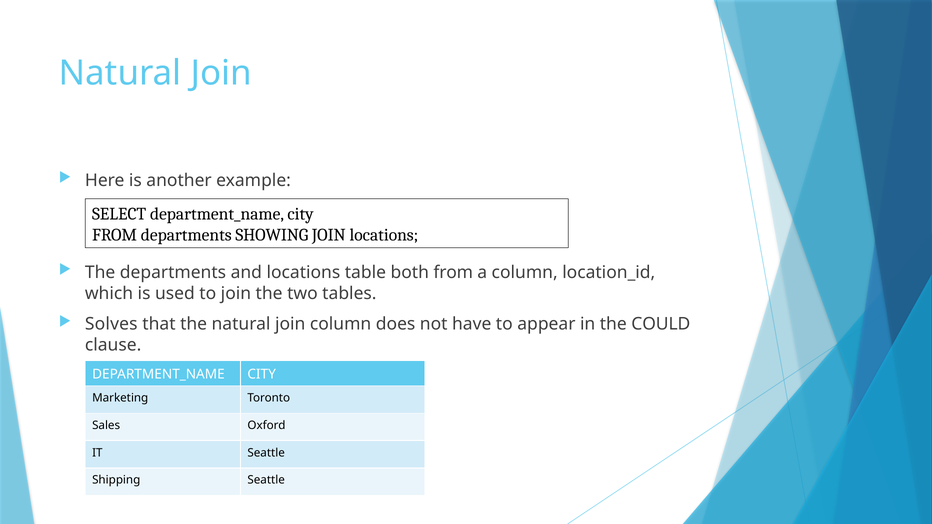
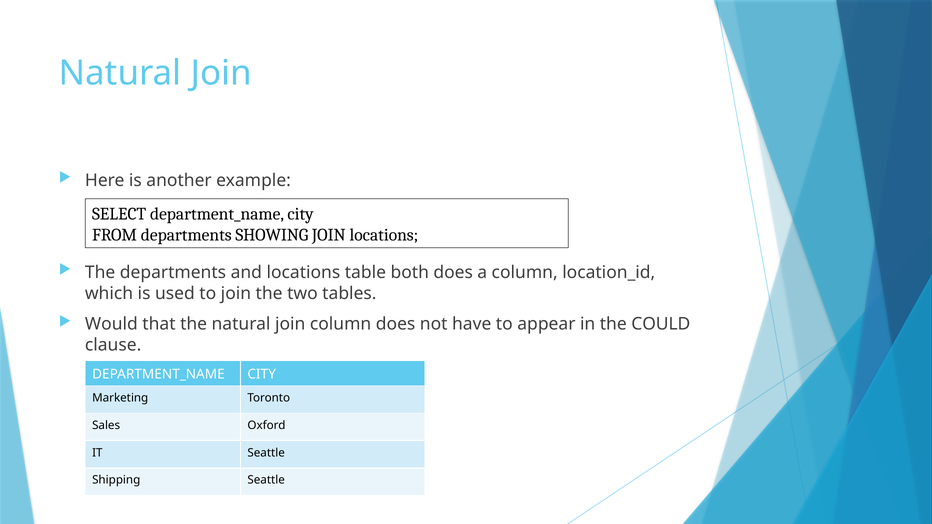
both from: from -> does (453, 272)
Solves: Solves -> Would (111, 324)
